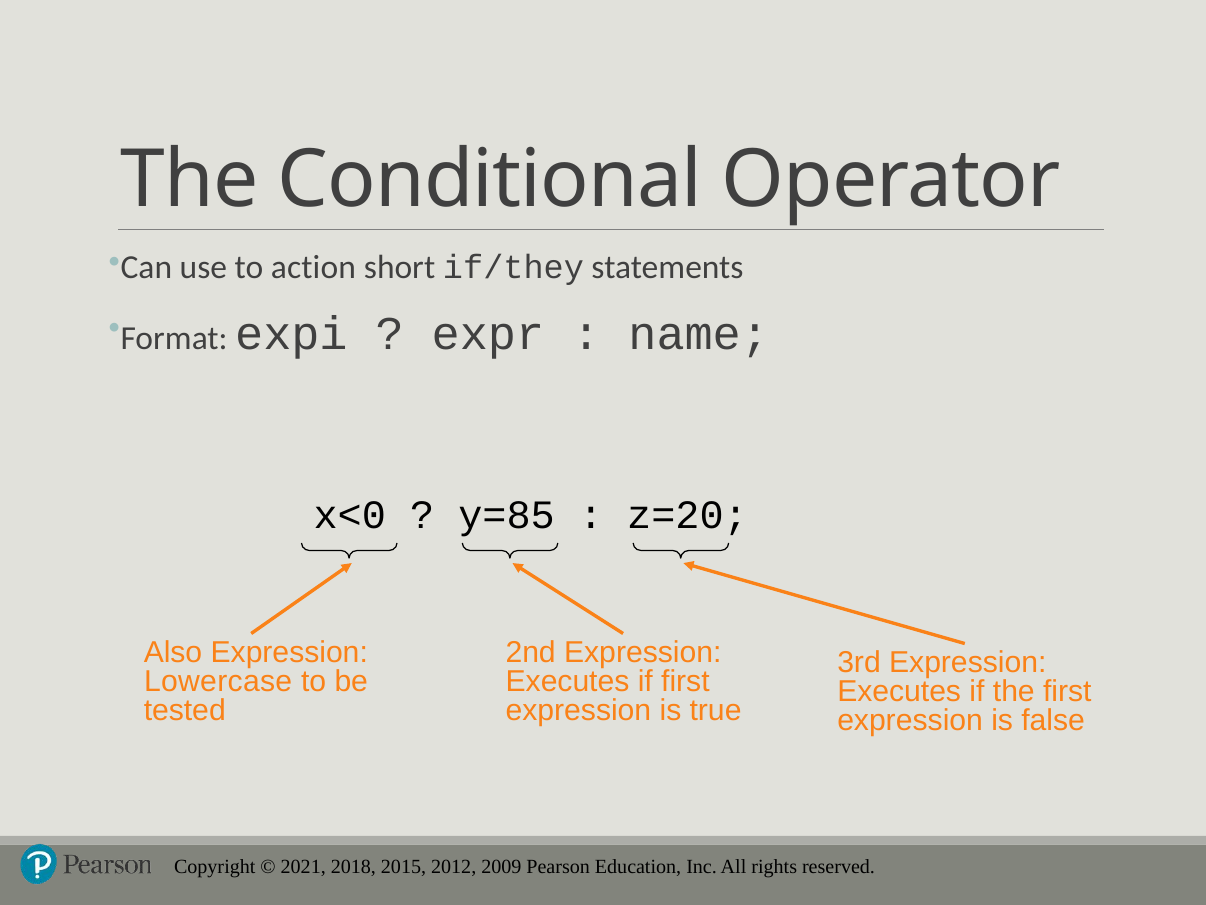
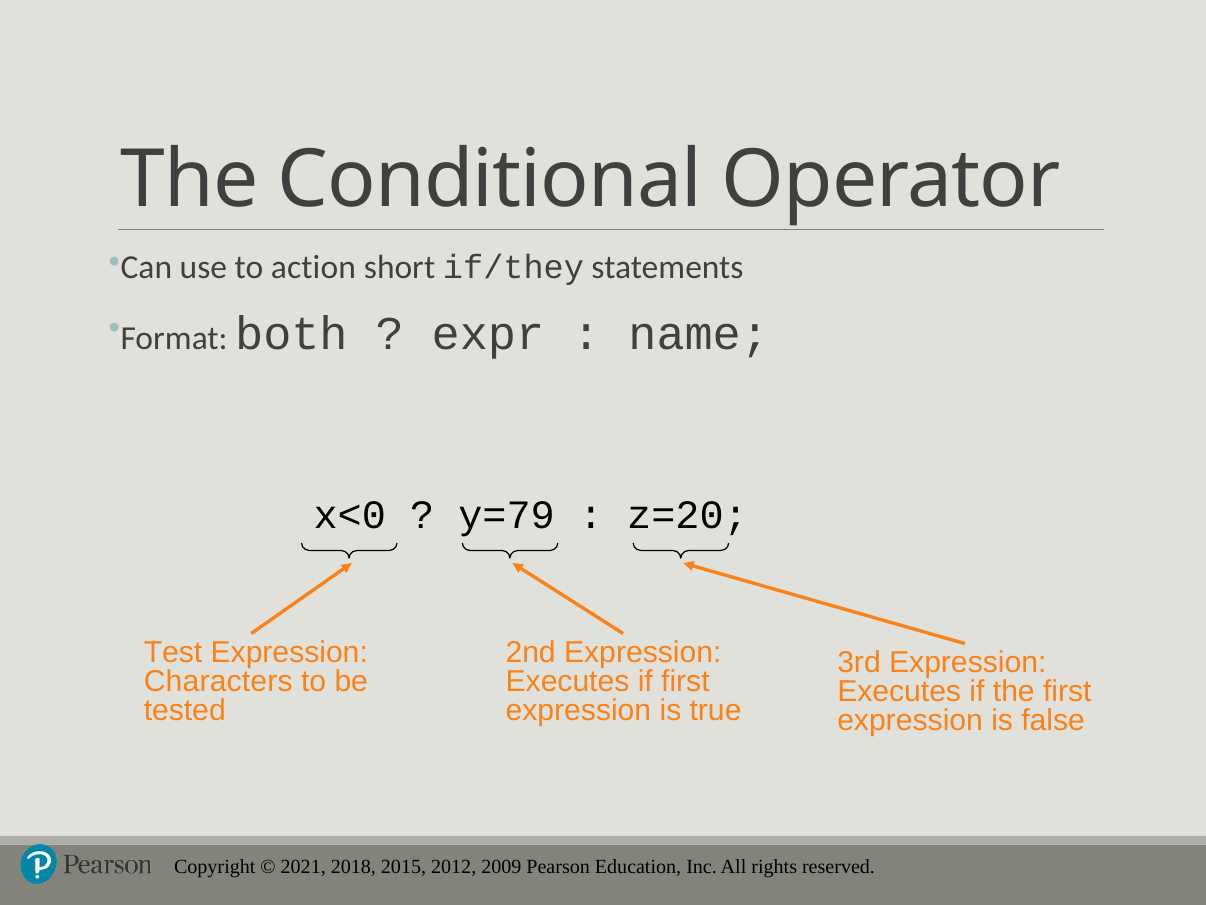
expi: expi -> both (291, 334)
y=85: y=85 -> y=79 (507, 515)
Also: Also -> Test (173, 652)
Lowercase: Lowercase -> Characters (218, 681)
